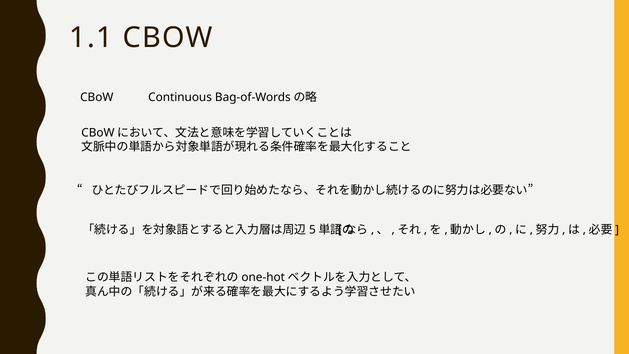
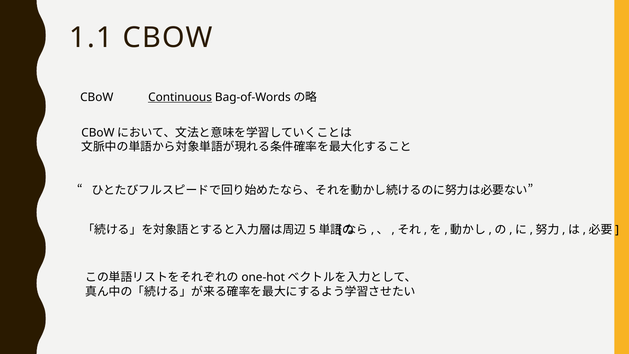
Continuous underline: none -> present (180, 97)
